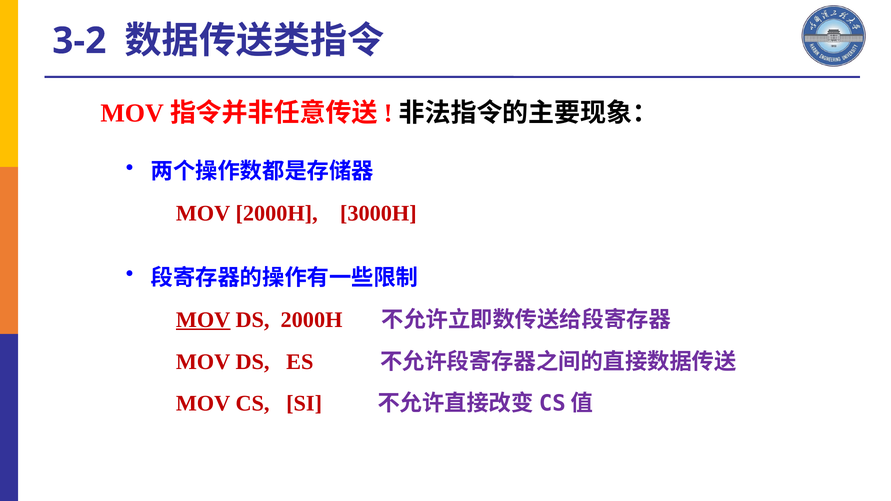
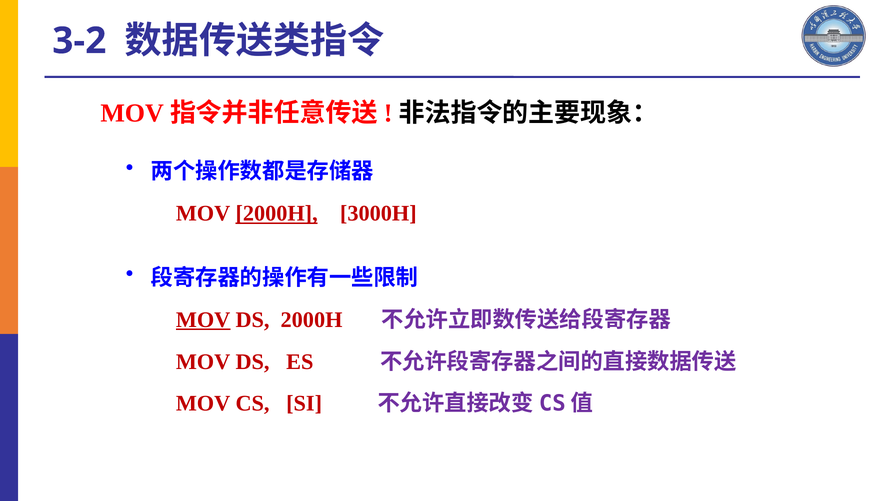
2000H underline: none -> present (277, 214)
